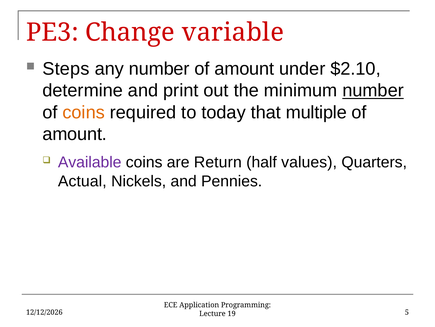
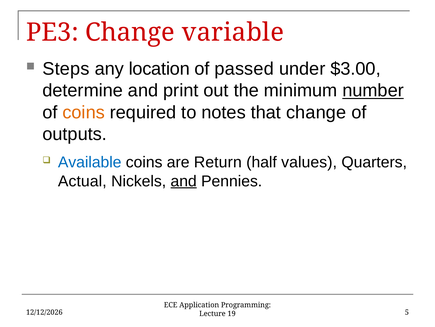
any number: number -> location (159, 69)
amount: amount -> passed (244, 69)
$2.10: $2.10 -> $3.00 (356, 69)
today: today -> notes (224, 112)
that multiple: multiple -> change (316, 112)
amount: amount -> outputs (75, 134)
Available colour: purple -> blue (90, 162)
and underline: none -> present (184, 181)
